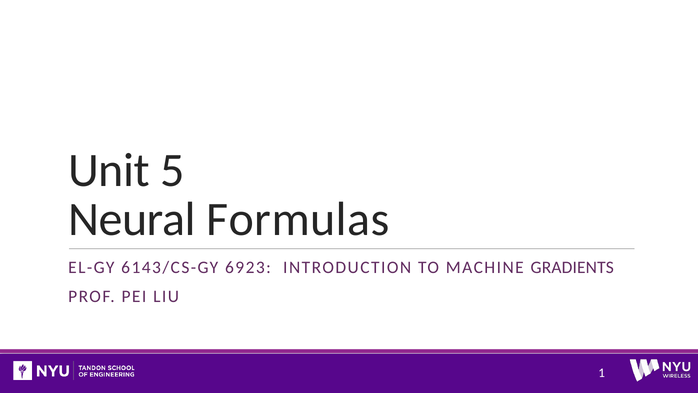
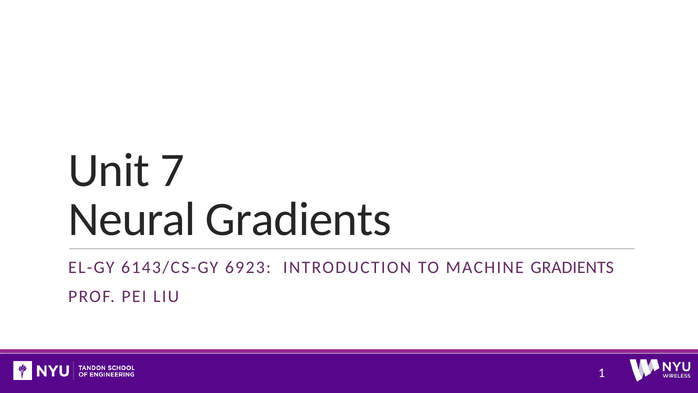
5: 5 -> 7 (172, 170)
Neural Formulas: Formulas -> Gradients (298, 219)
